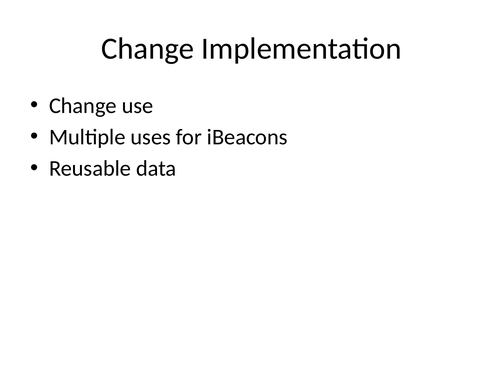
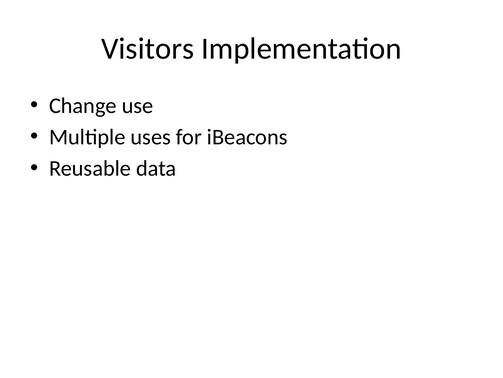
Change: Change -> Visitors (148, 49)
